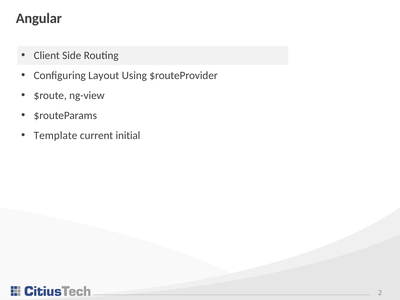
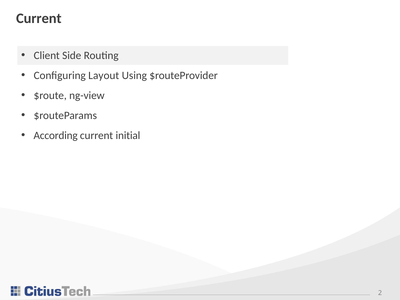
Angular: Angular -> Current (39, 18)
Template: Template -> According (56, 135)
